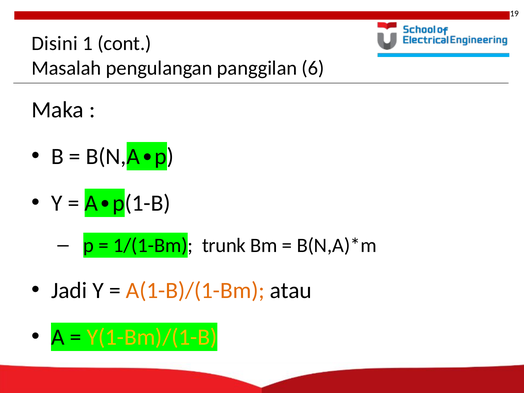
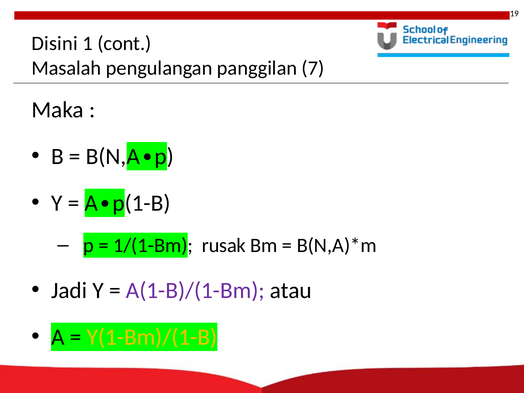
6: 6 -> 7 (313, 68)
trunk: trunk -> rusak (224, 245)
A(1-B)/(1-Bm colour: orange -> purple (195, 290)
